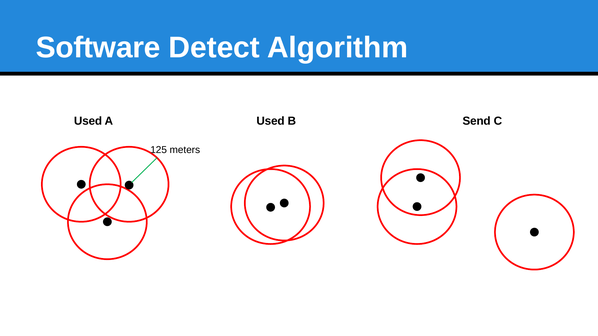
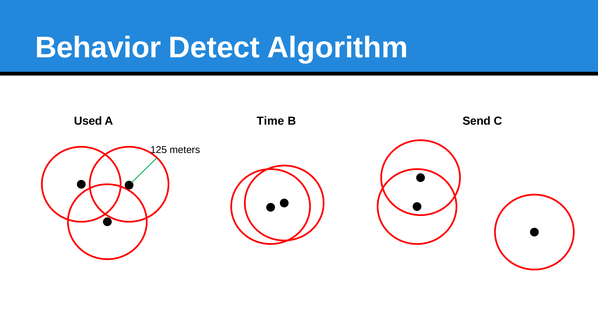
Software: Software -> Behavior (98, 48)
A Used: Used -> Time (270, 121)
